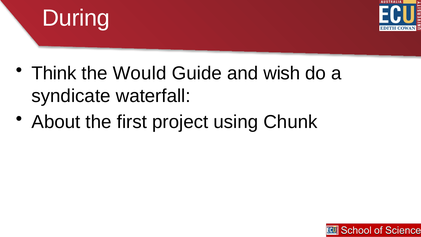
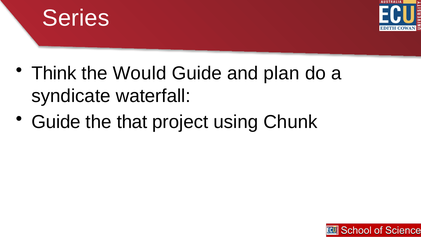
During: During -> Series (76, 18)
wish: wish -> plan (282, 73)
About: About -> Guide (56, 122)
first: first -> that (132, 122)
